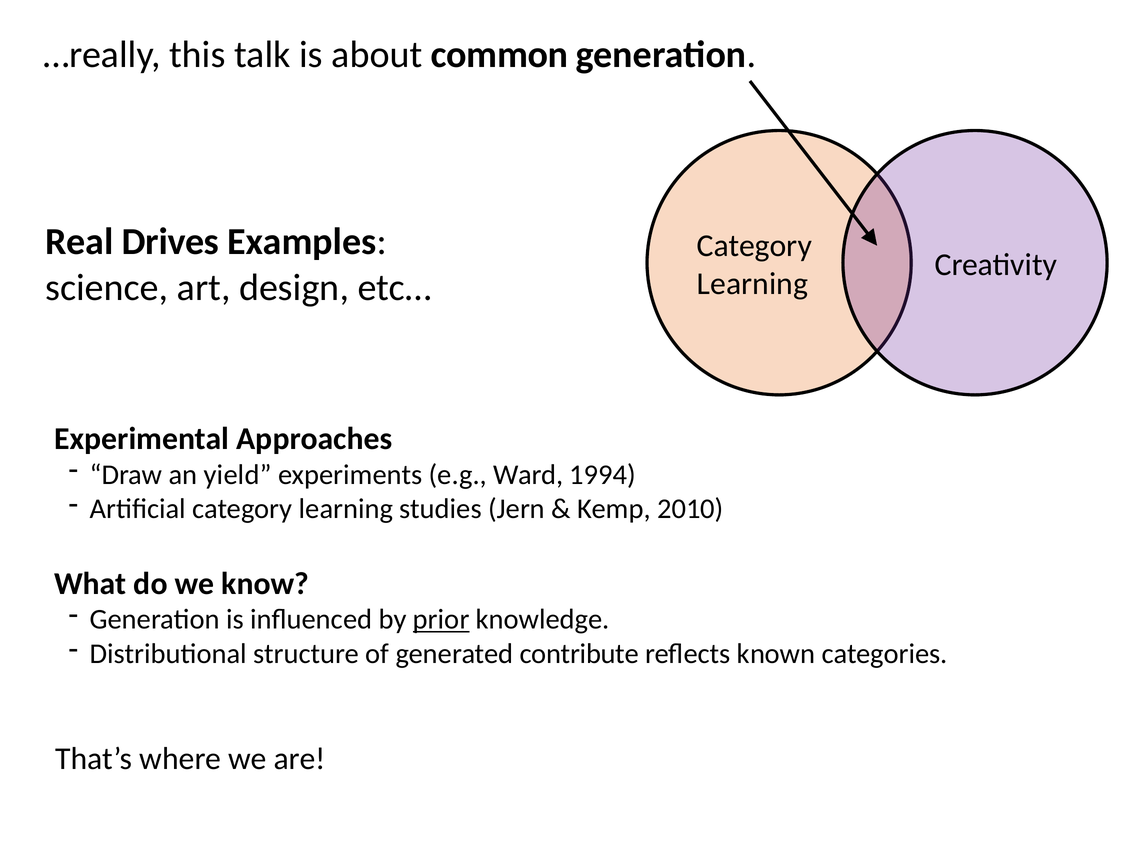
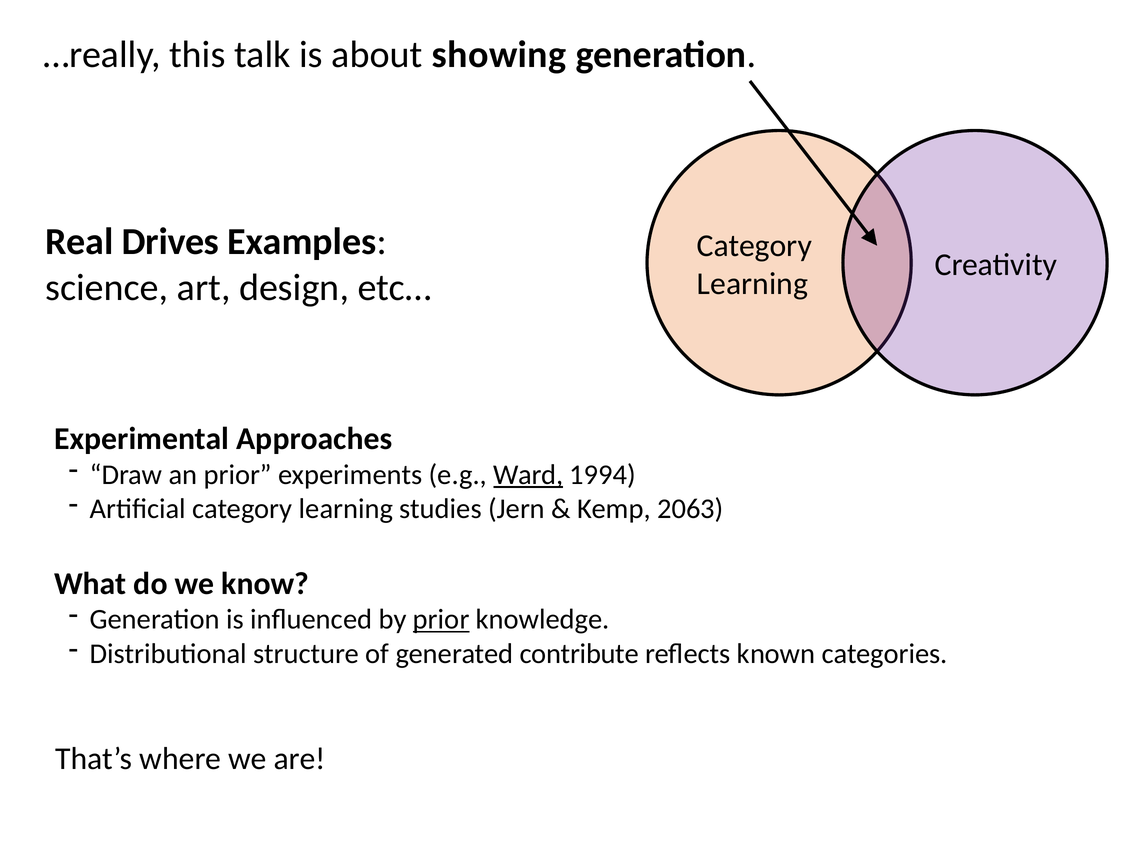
common: common -> showing (499, 54)
an yield: yield -> prior (238, 474)
Ward underline: none -> present (528, 474)
2010: 2010 -> 2063 (690, 509)
